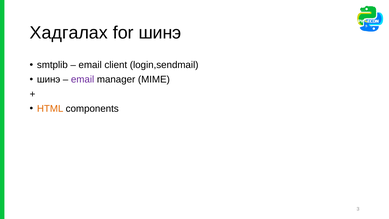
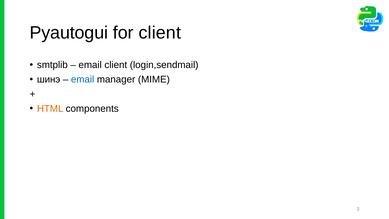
Хадгалах: Хадгалах -> Pyautogui (69, 33)
for шинэ: шинэ -> client (160, 33)
email colour: purple -> blue (83, 79)
